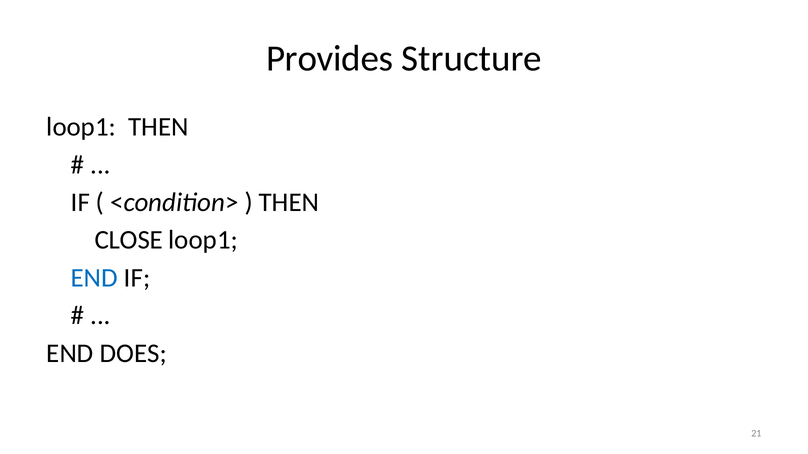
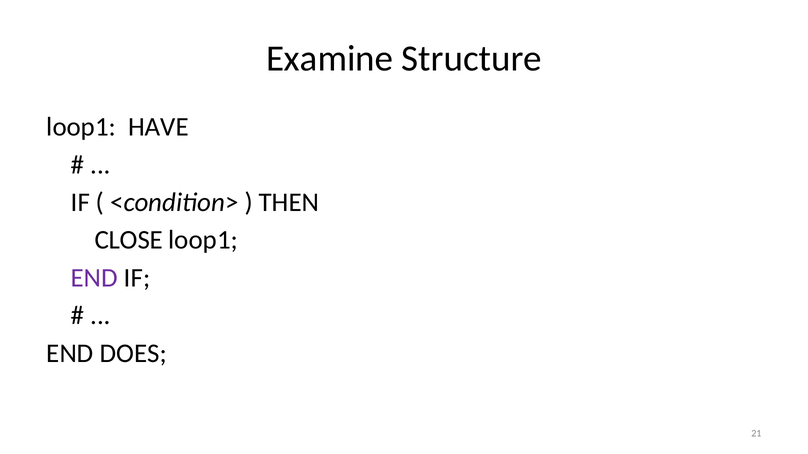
Provides: Provides -> Examine (330, 59)
loop1 THEN: THEN -> HAVE (158, 127)
END colour: blue -> purple (94, 278)
